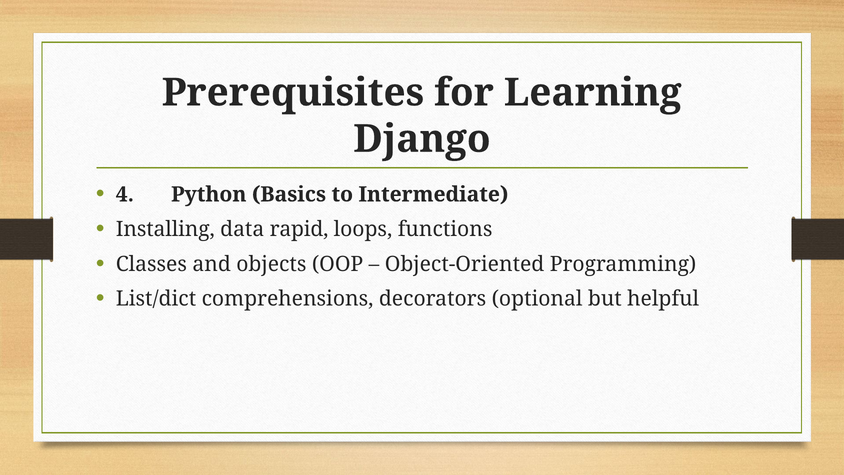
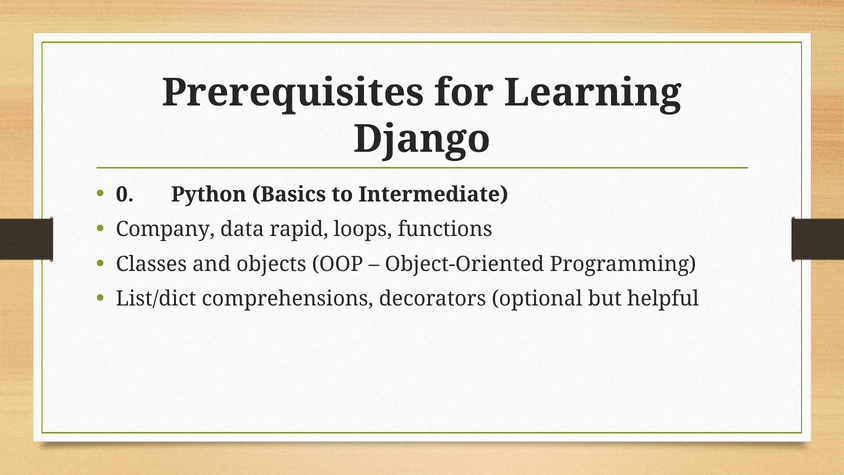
4: 4 -> 0 (125, 194)
Installing: Installing -> Company (165, 229)
